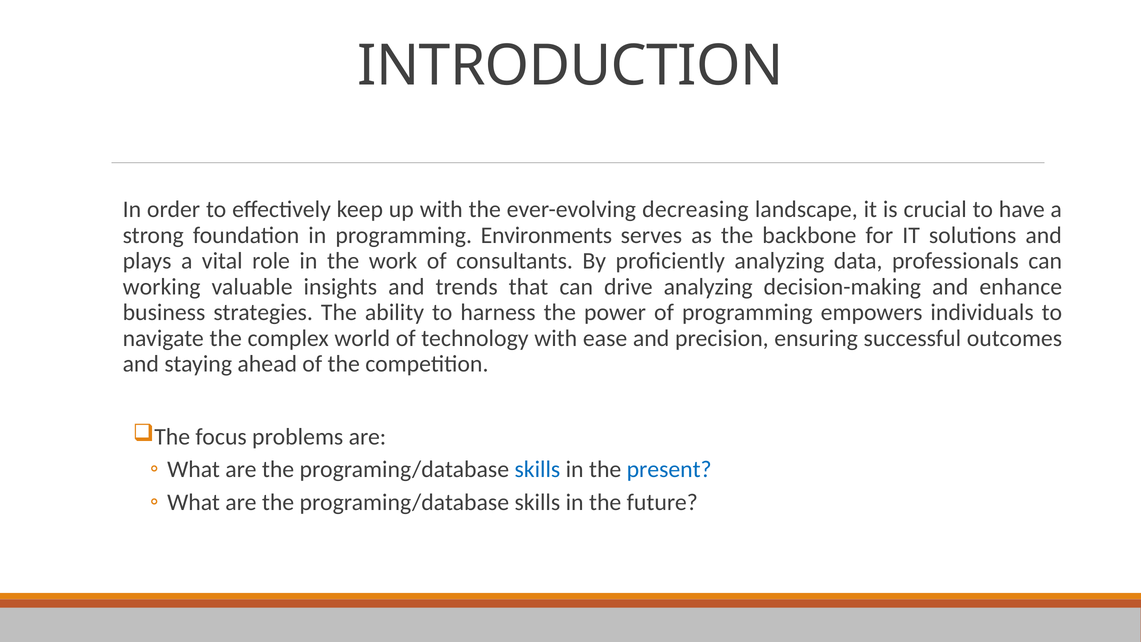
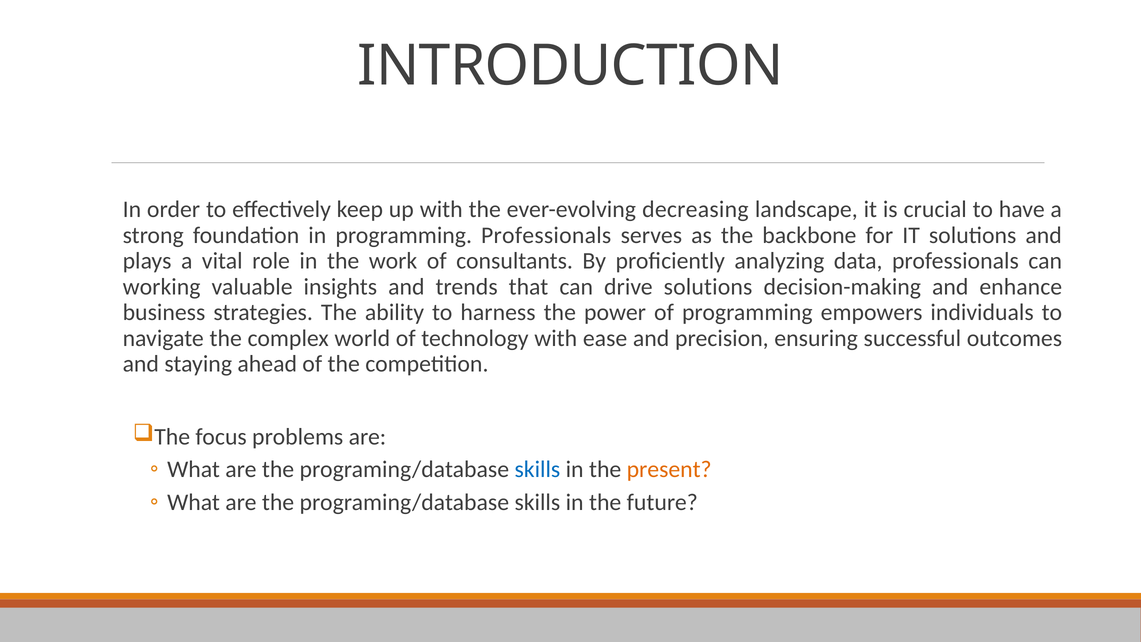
programming Environments: Environments -> Professionals (546, 235)
drive analyzing: analyzing -> solutions (708, 287)
present colour: blue -> orange (669, 469)
